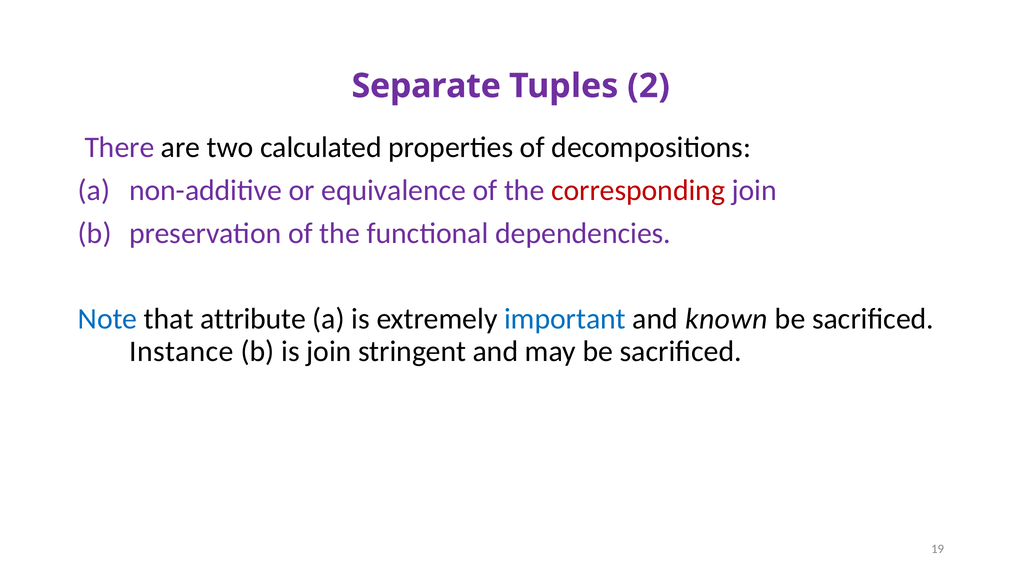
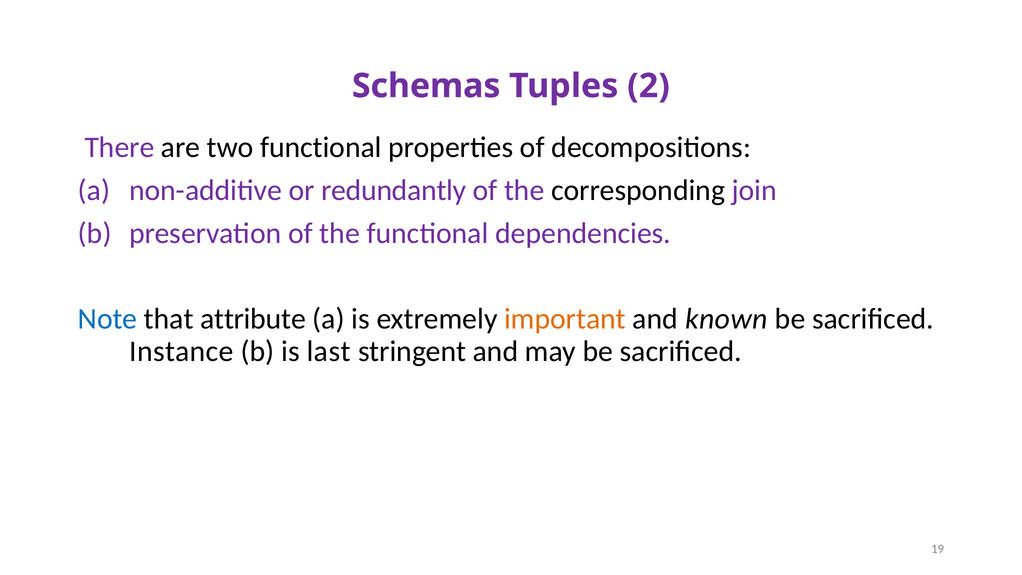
Separate: Separate -> Schemas (426, 86)
two calculated: calculated -> functional (321, 148)
equivalence: equivalence -> redundantly (394, 190)
corresponding colour: red -> black (638, 190)
important colour: blue -> orange (565, 319)
is join: join -> last (329, 351)
